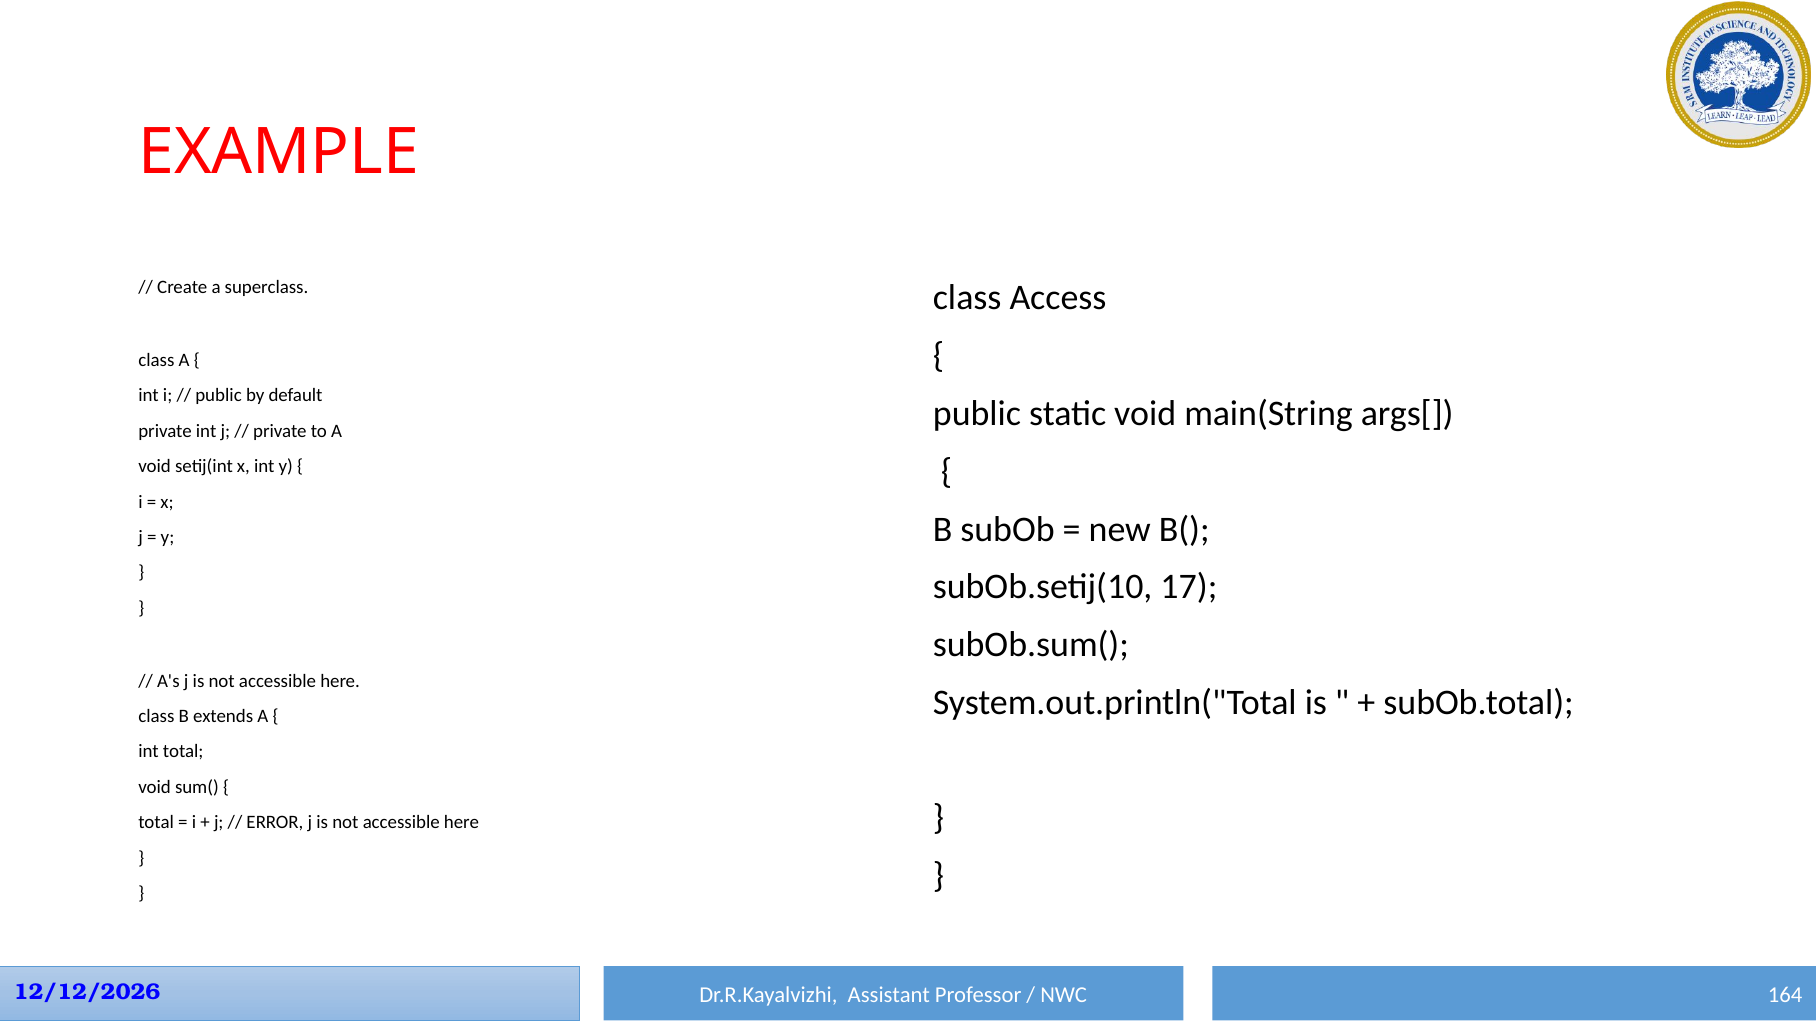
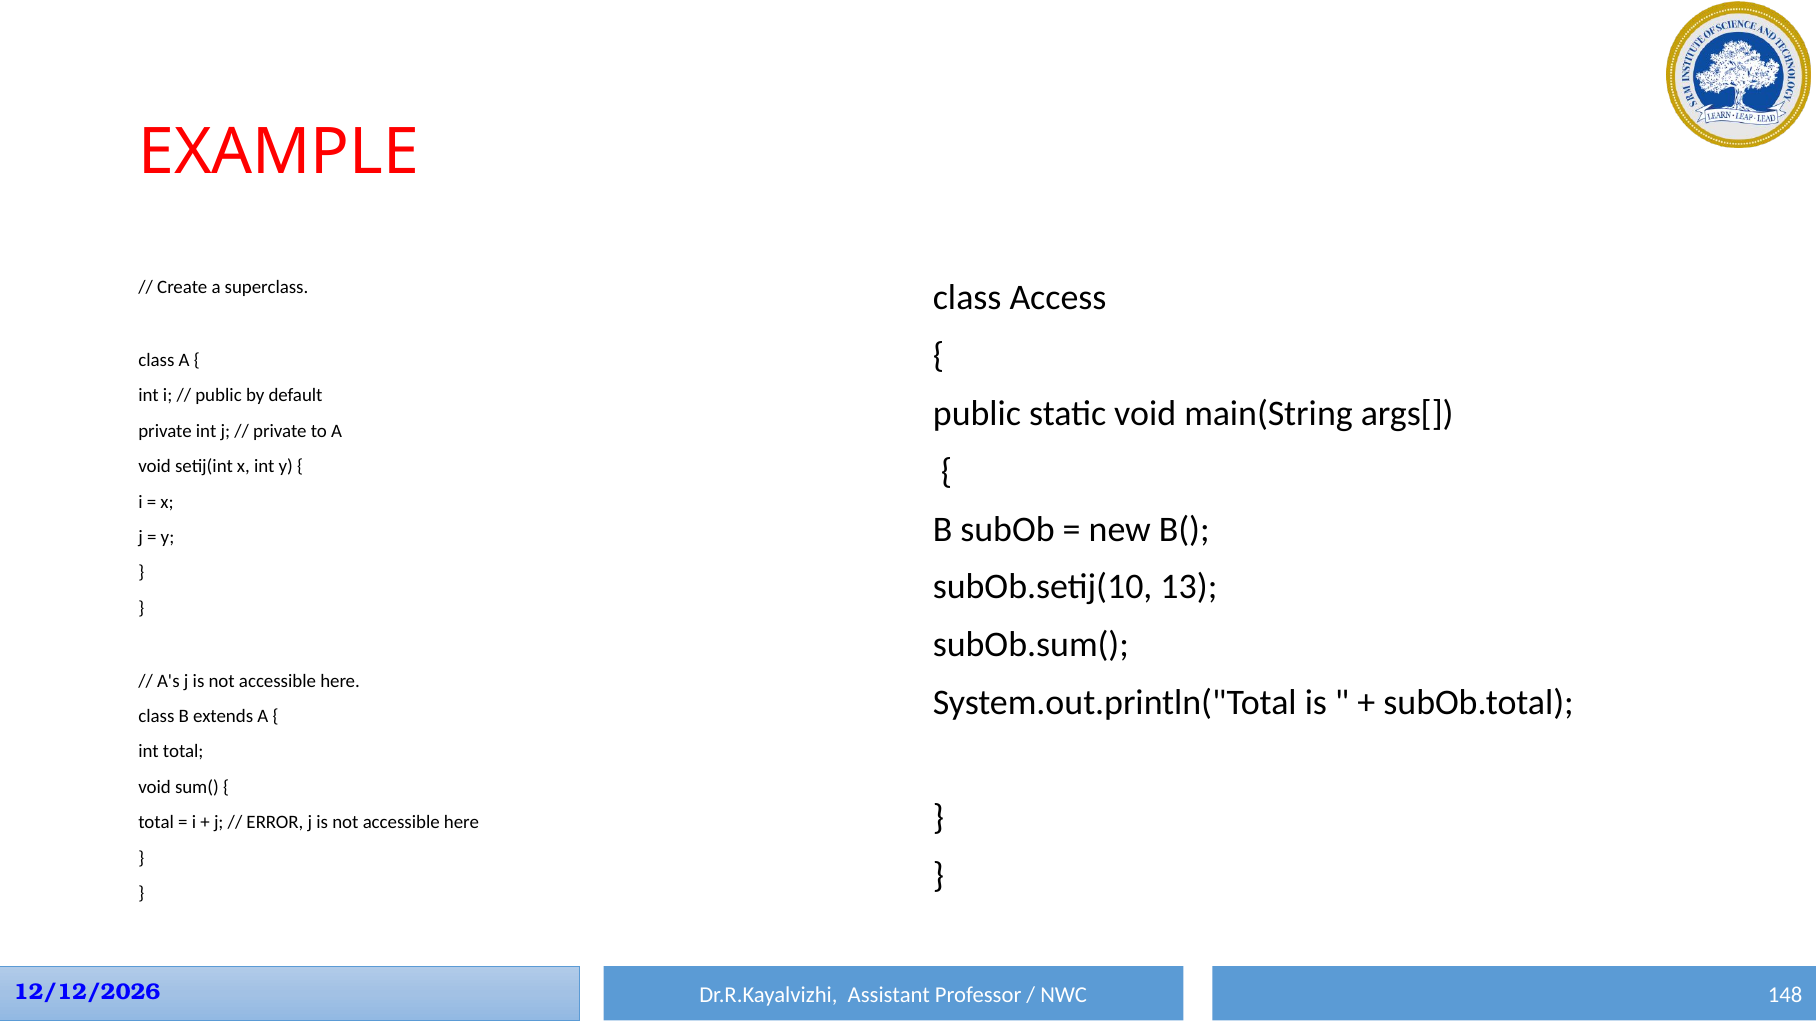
17: 17 -> 13 (1189, 587)
164: 164 -> 148 (1785, 994)
